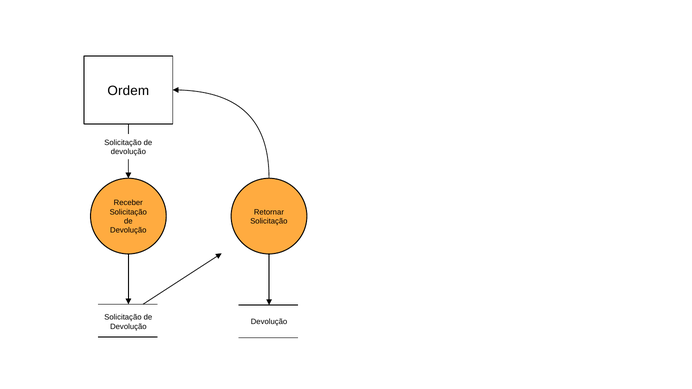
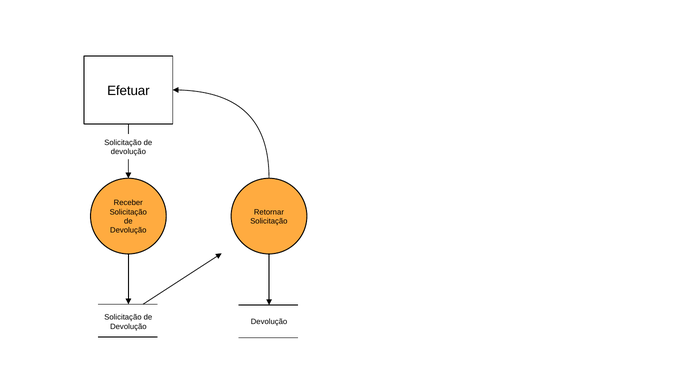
Ordem: Ordem -> Efetuar (128, 91)
